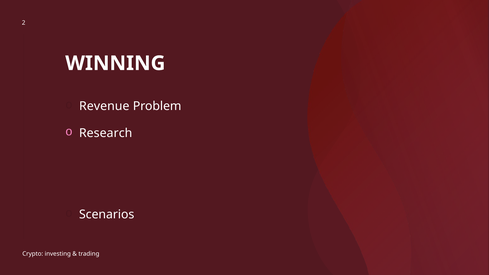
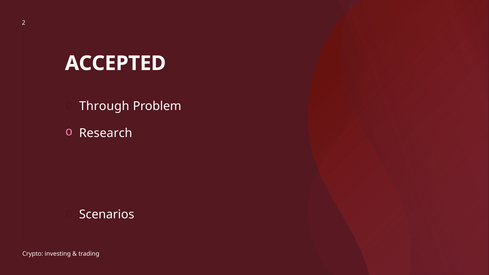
WINNING: WINNING -> ACCEPTED (115, 63)
Revenue: Revenue -> Through (104, 106)
